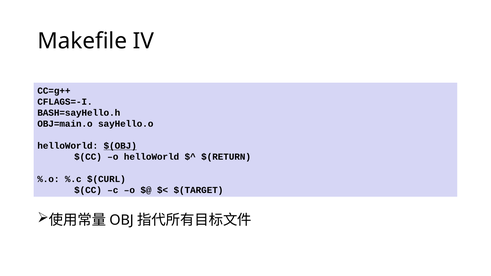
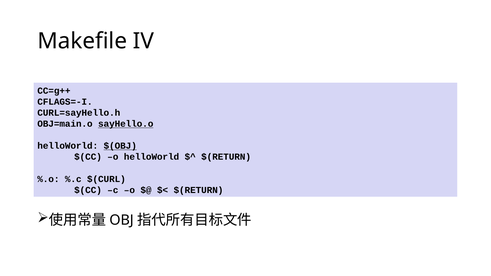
BASH=sayHello.h: BASH=sayHello.h -> CURL=sayHello.h (79, 113)
sayHello.o underline: none -> present (126, 124)
$(TARGET: $(TARGET -> $(RETURN (198, 190)
